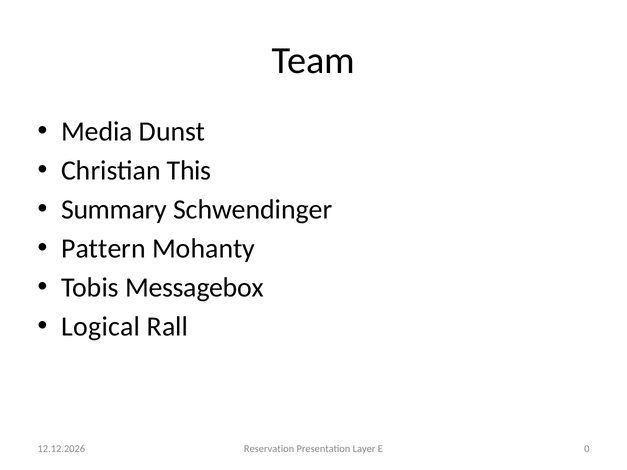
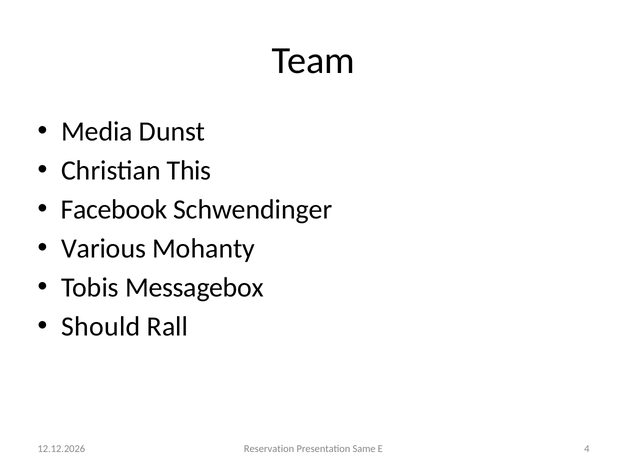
Summary: Summary -> Facebook (114, 210)
Pattern: Pattern -> Various (104, 249)
Logical: Logical -> Should (101, 327)
Layer: Layer -> Same (364, 449)
0: 0 -> 4 (587, 449)
